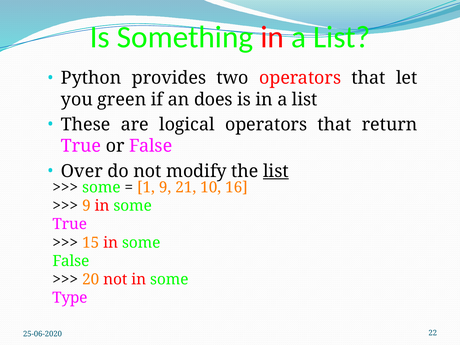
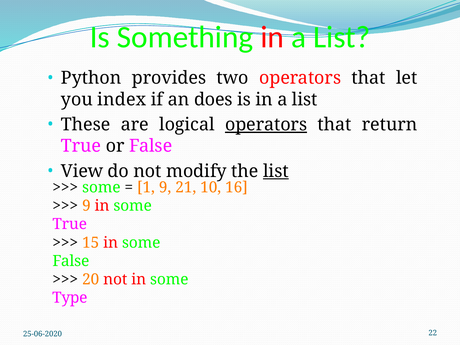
green: green -> index (122, 100)
operators underline: none -> present (266, 125)
Over: Over -> View (82, 171)
